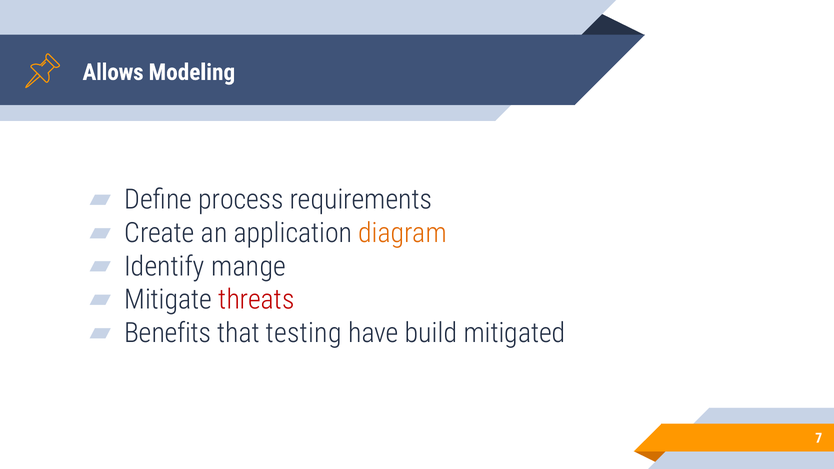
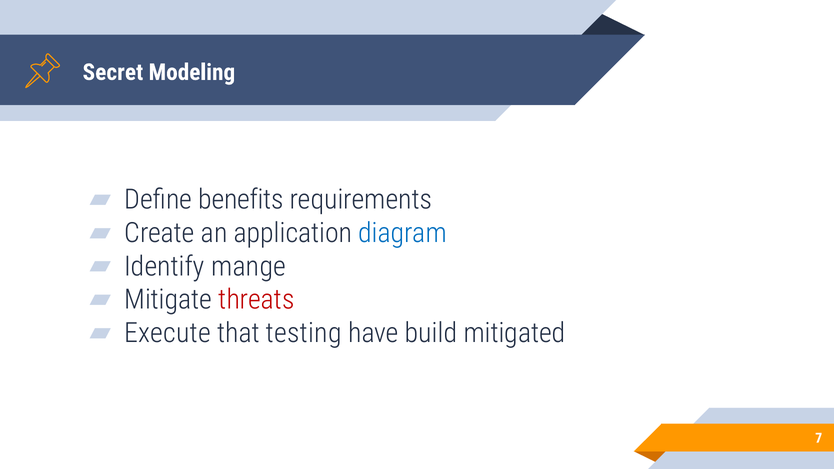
Allows: Allows -> Secret (113, 72)
process: process -> benefits (241, 200)
diagram colour: orange -> blue (403, 233)
Benefits: Benefits -> Execute (168, 333)
